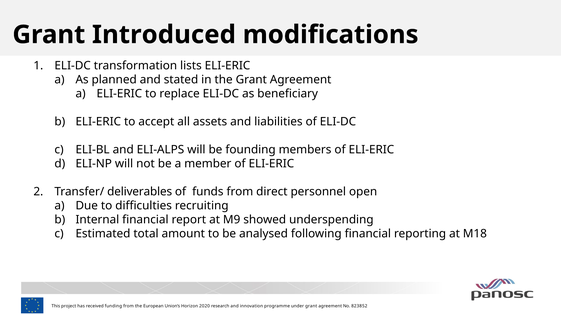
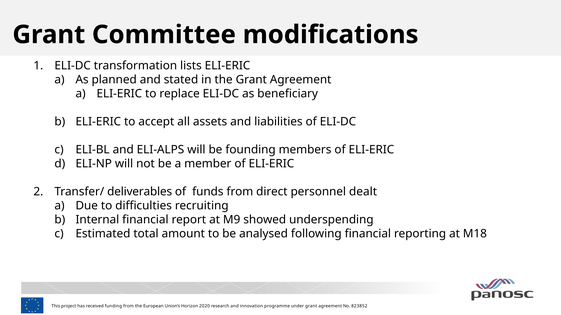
Introduced: Introduced -> Committee (164, 35)
open: open -> dealt (363, 192)
